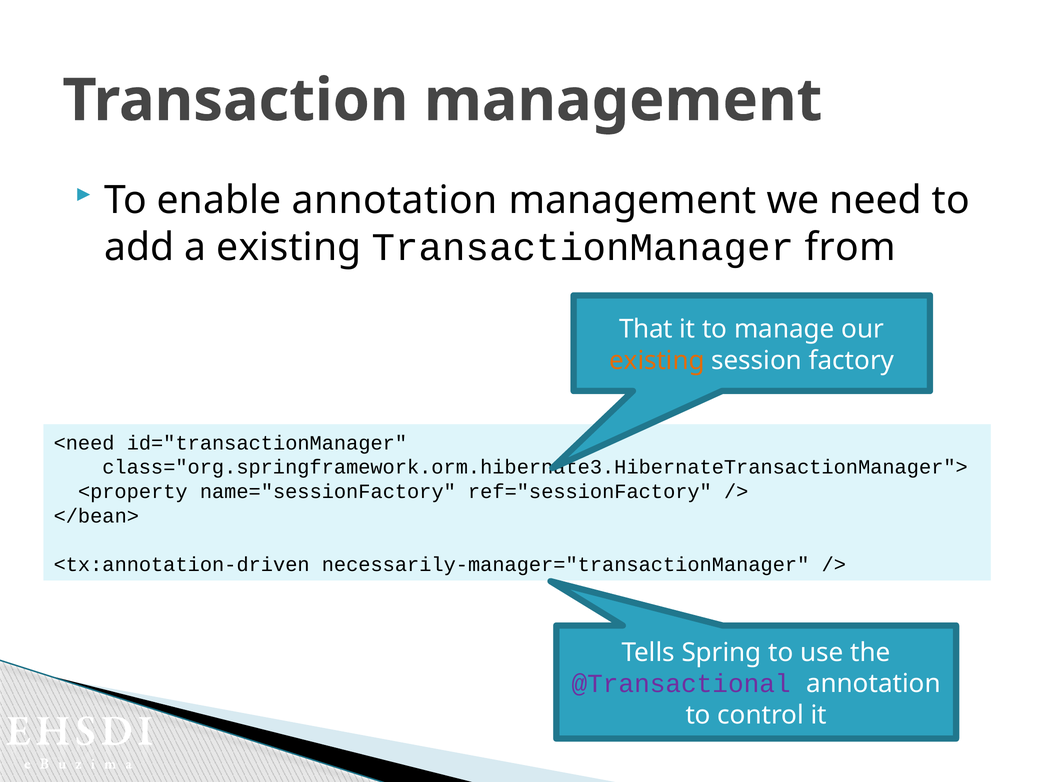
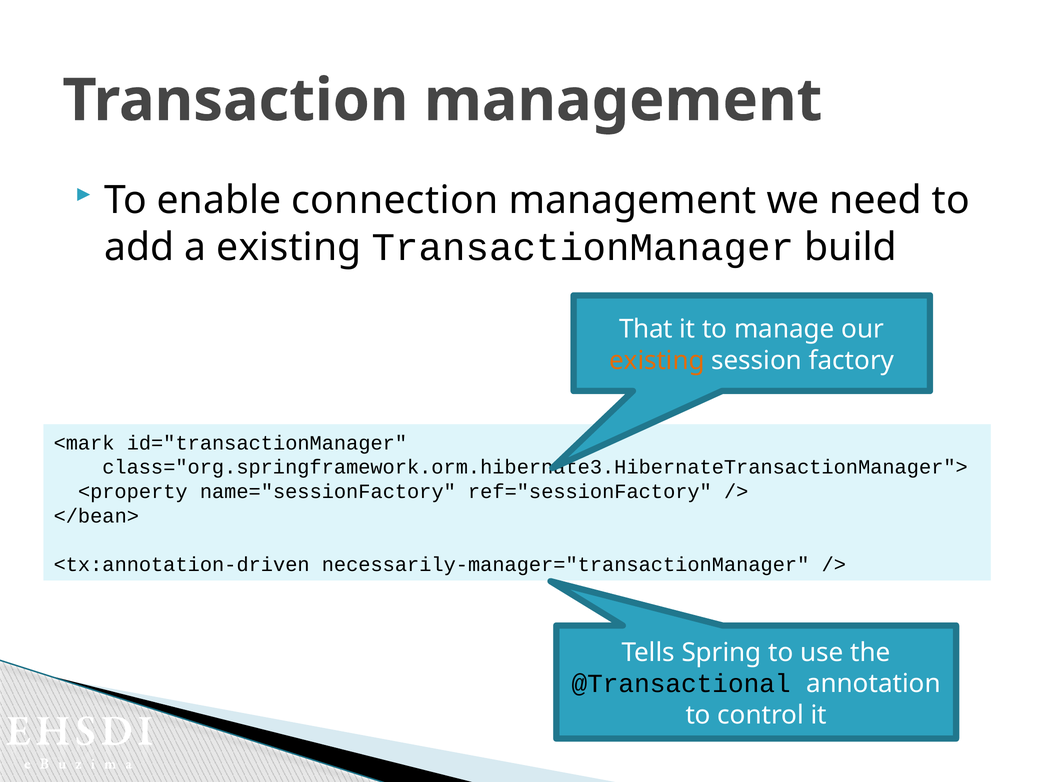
enable annotation: annotation -> connection (395, 200)
from: from -> build (851, 247)
<need: <need -> <mark (84, 443)
@Transactional colour: purple -> black (681, 684)
